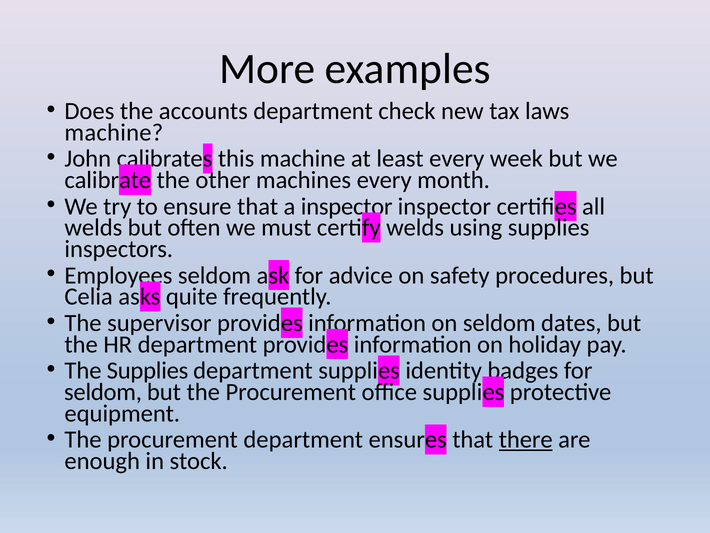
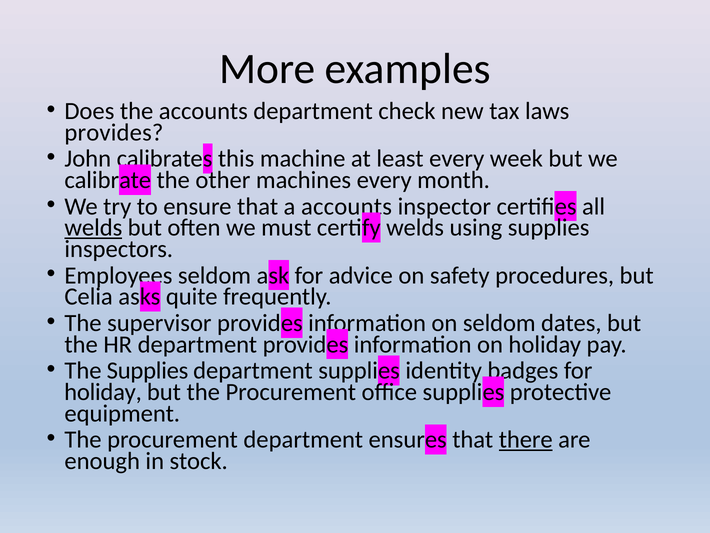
machine: machine -> provides (114, 132)
a inspector: inspector -> accounts (346, 206)
welds underline: none -> present (93, 228)
seldom: seldom -> holiday (103, 392)
